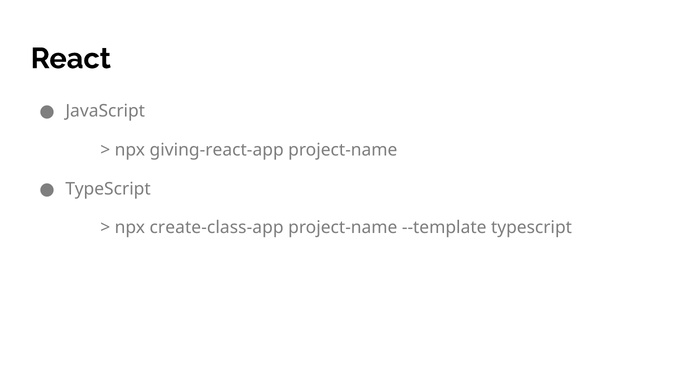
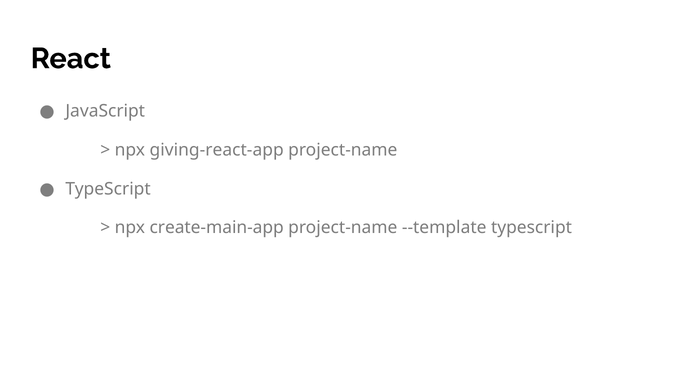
create-class-app: create-class-app -> create-main-app (217, 227)
